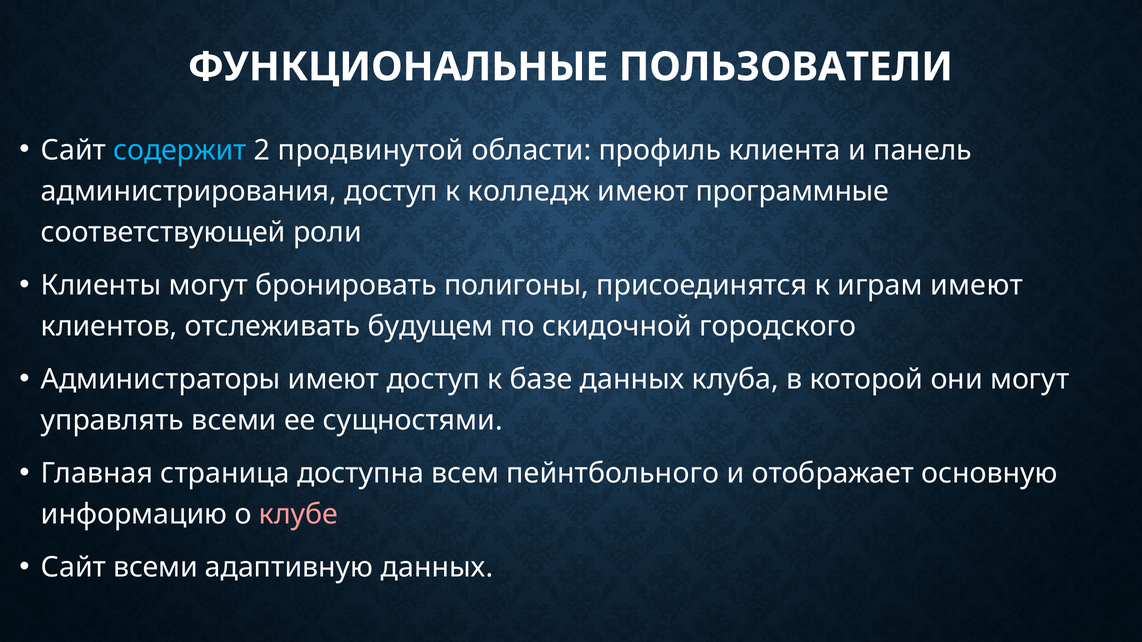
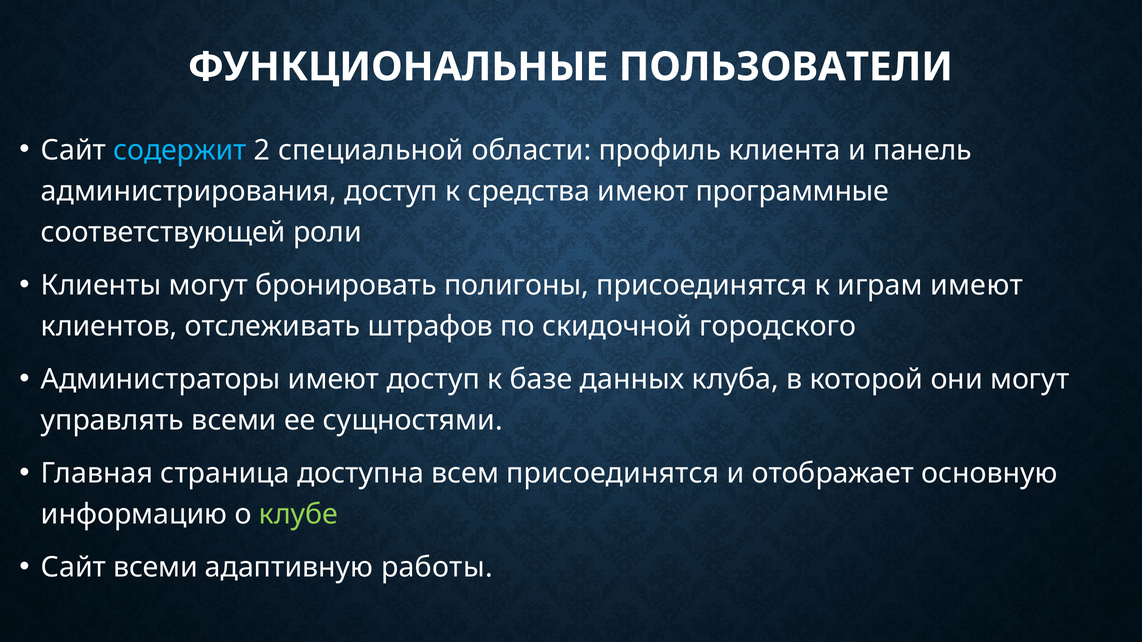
продвинутой: продвинутой -> специальной (371, 150)
колледж: колледж -> средства (529, 191)
будущем: будущем -> штрафов (431, 326)
всем пейнтбольного: пейнтбольного -> присоединятся (613, 474)
клубе colour: pink -> light green (299, 515)
адаптивную данных: данных -> работы (437, 568)
